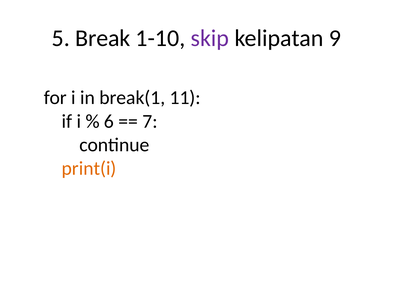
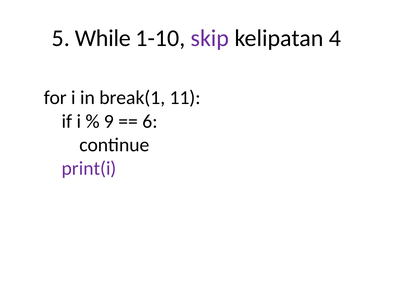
Break: Break -> While (103, 38)
9: 9 -> 4 (335, 38)
6: 6 -> 9 (109, 121)
7: 7 -> 6 (150, 121)
print(i colour: orange -> purple (89, 168)
